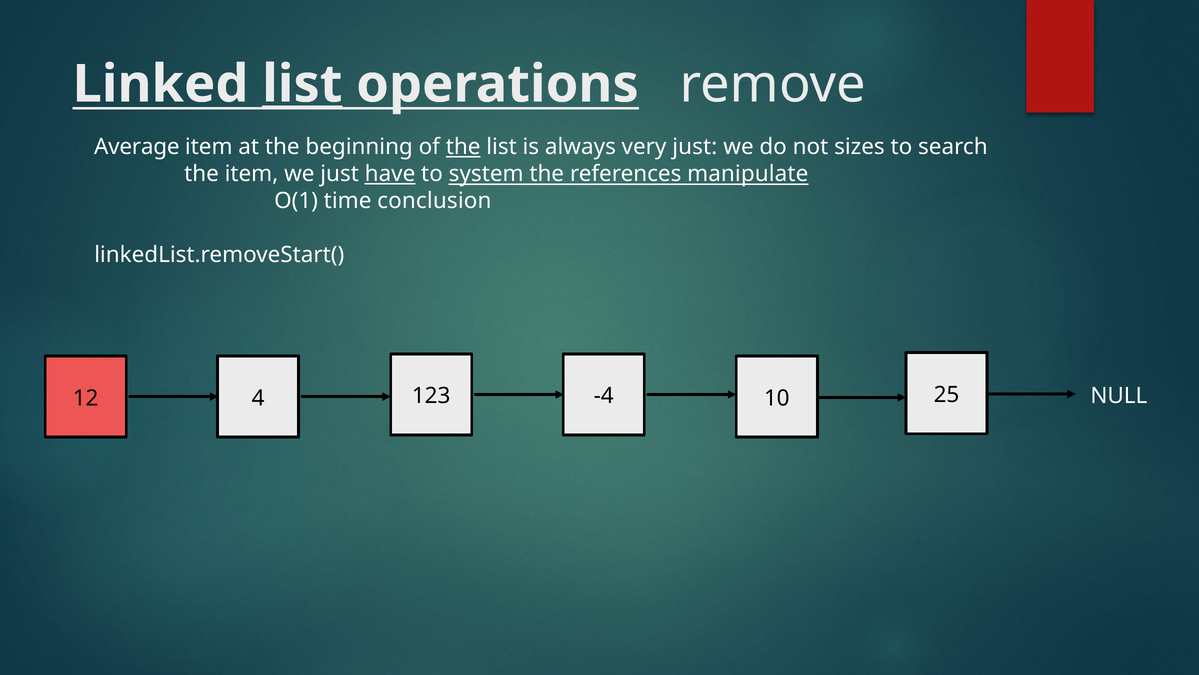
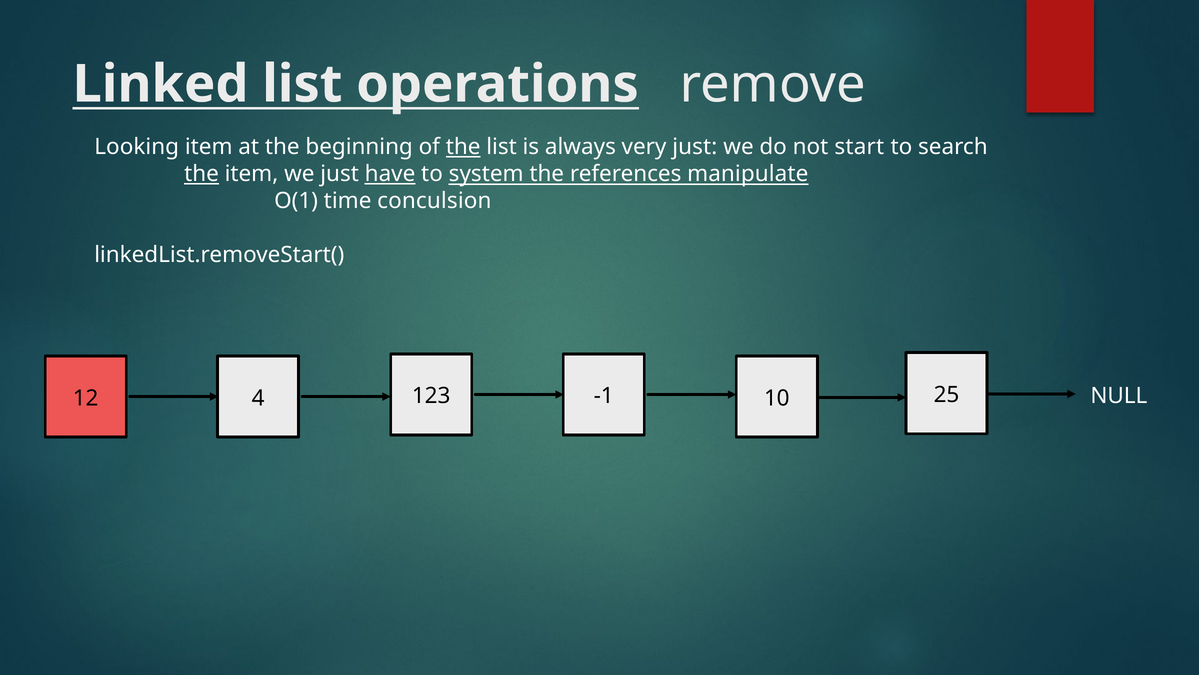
list underline: present -> none (302, 84)
Average: Average -> Looking (137, 147)
sizes: sizes -> start (859, 147)
the underline: none -> present (202, 174)
conclusion: conclusion -> conculsion (434, 201)
-4: -4 -> -1 (604, 396)
